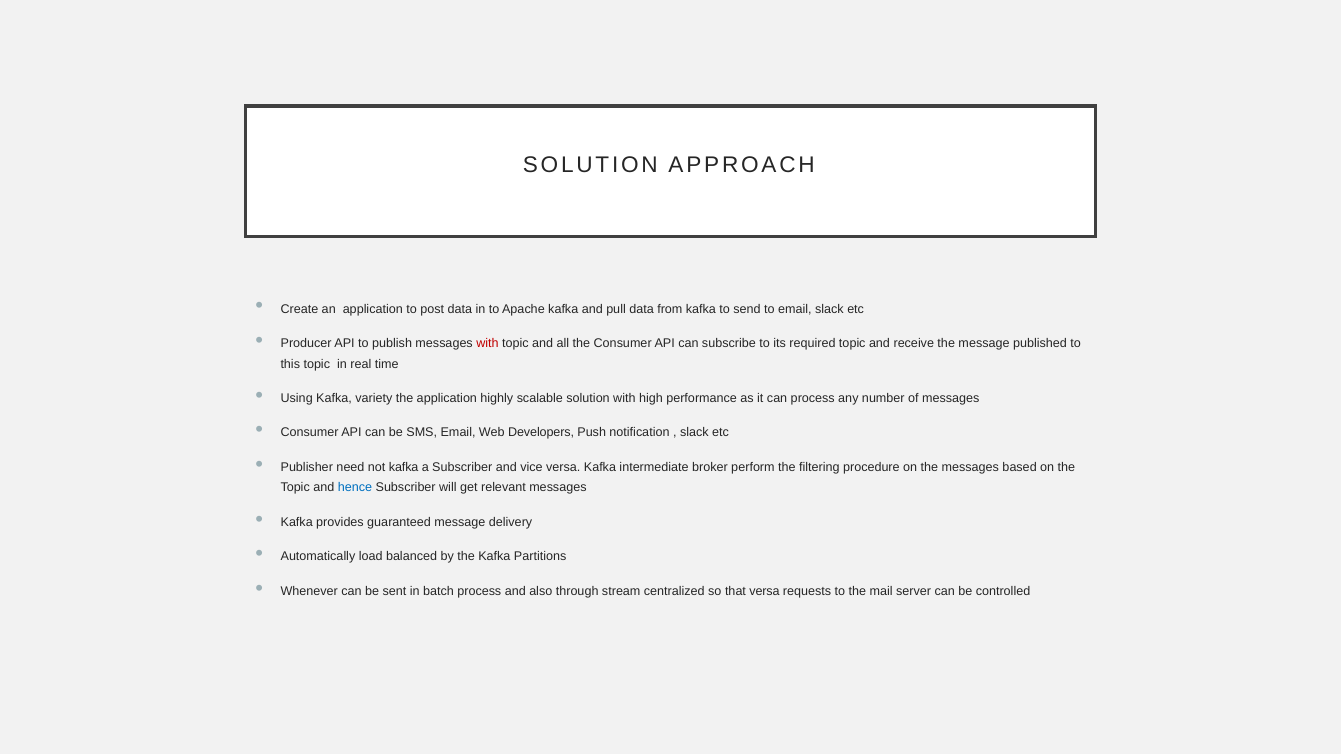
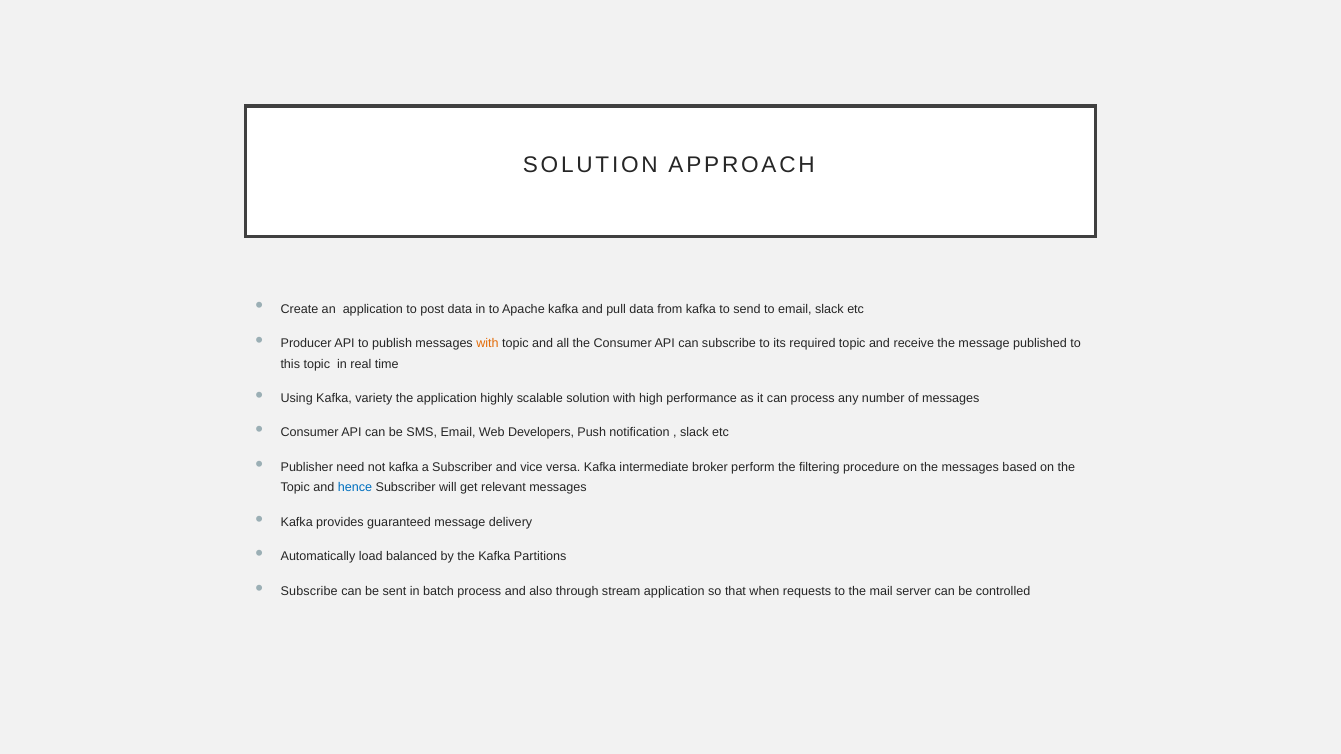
with colour: red -> orange (487, 343)
Whenever: Whenever -> Subscribe (309, 591)
stream centralized: centralized -> application (674, 591)
that versa: versa -> when (764, 591)
